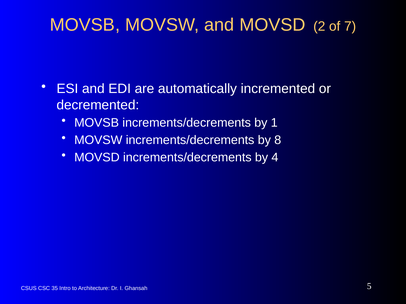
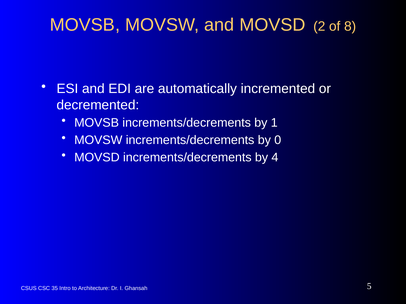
7: 7 -> 8 (350, 26)
8: 8 -> 0 (278, 140)
